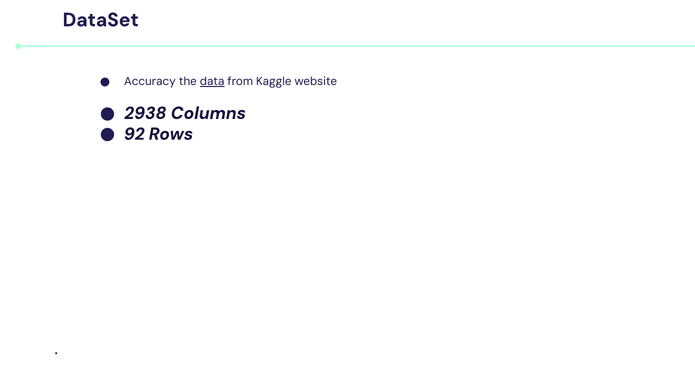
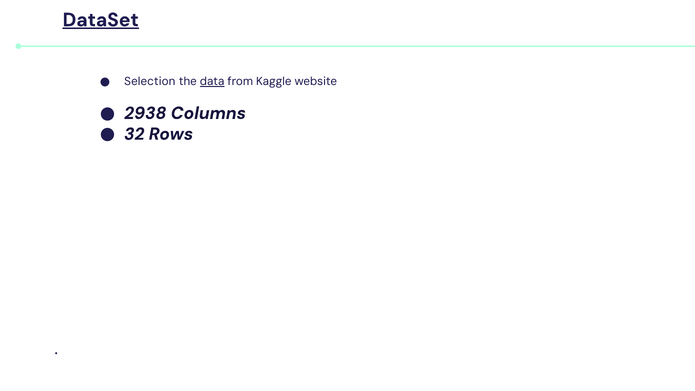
DataSet underline: none -> present (101, 20)
Accuracy: Accuracy -> Selection (150, 81)
92: 92 -> 32 (134, 134)
